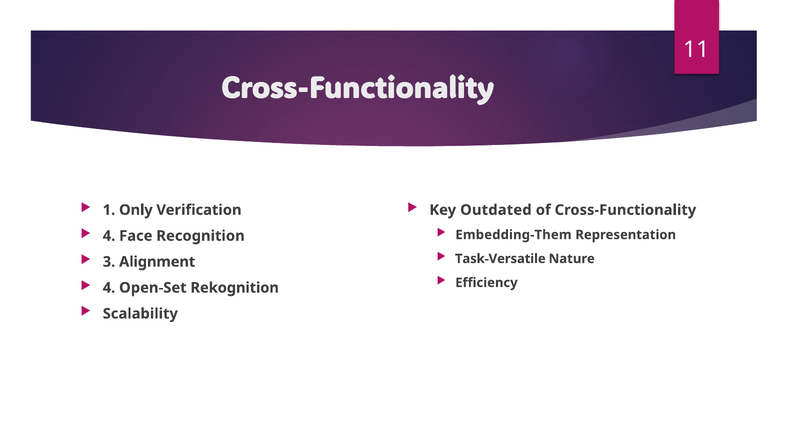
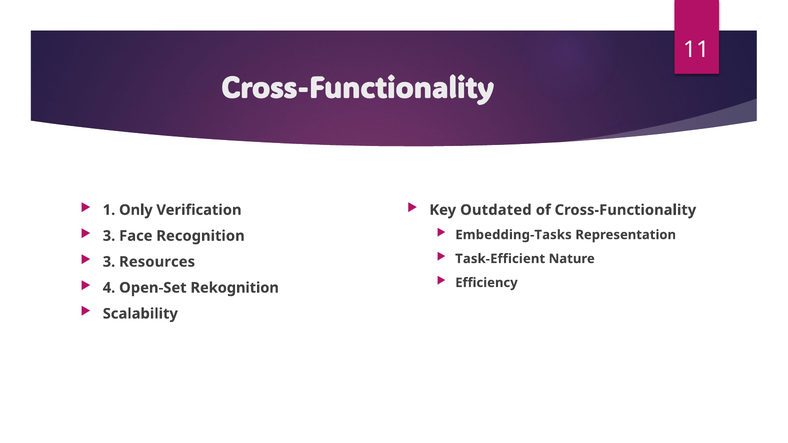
Embedding-Them: Embedding-Them -> Embedding-Tasks (513, 235)
4: 4 -> 3 (109, 236)
Task-Versatile: Task-Versatile -> Task-Efficient (500, 259)
Alignment: Alignment -> Resources (157, 262)
